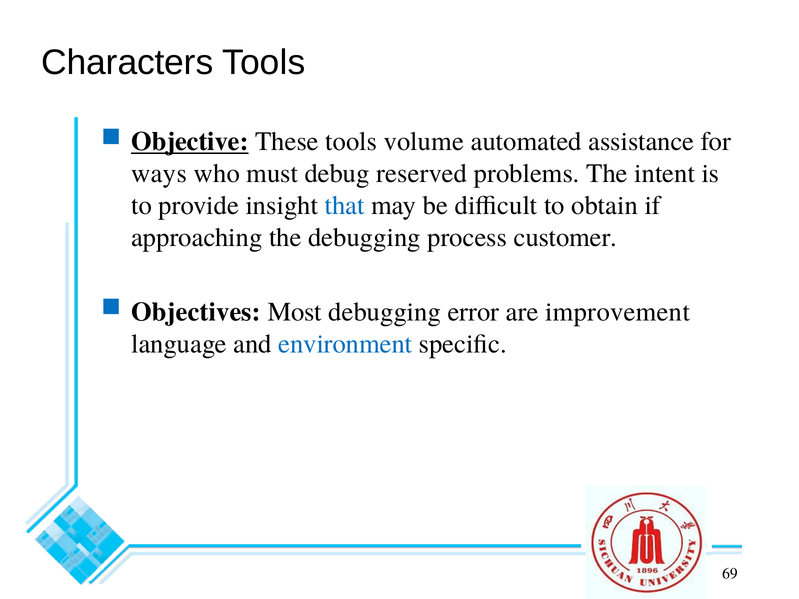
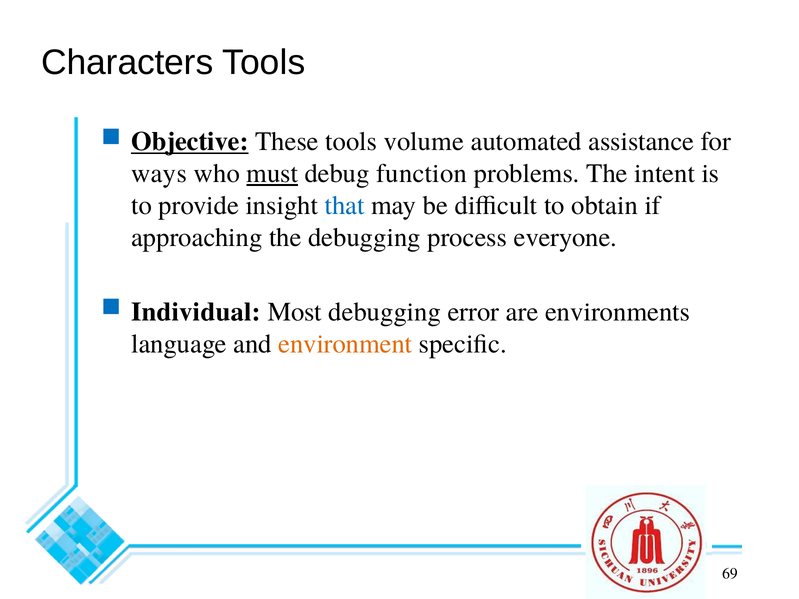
must underline: none -> present (272, 174)
reserved: reserved -> function (422, 174)
customer: customer -> everyone (565, 238)
Objectives: Objectives -> Individual (196, 312)
improvement: improvement -> environments (618, 312)
environment colour: blue -> orange (345, 344)
